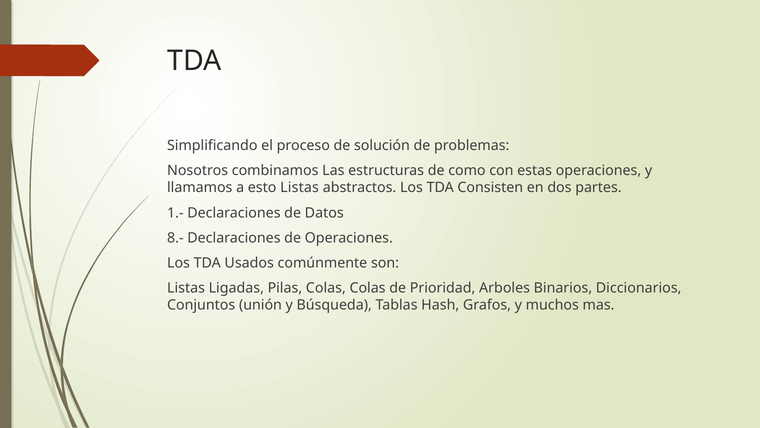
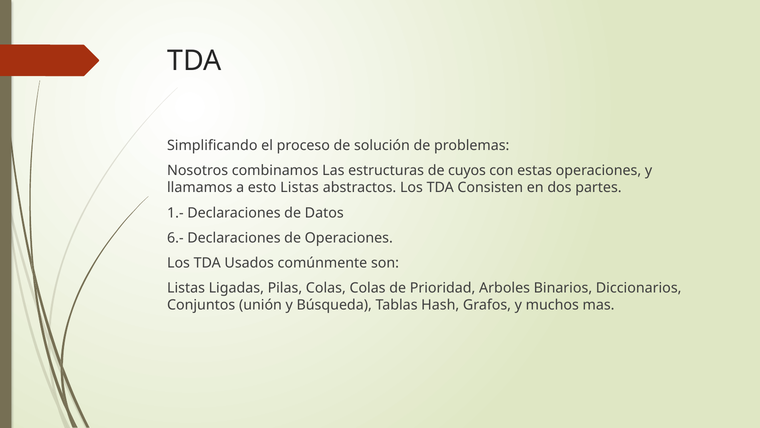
como: como -> cuyos (467, 170)
8.-: 8.- -> 6.- (175, 238)
